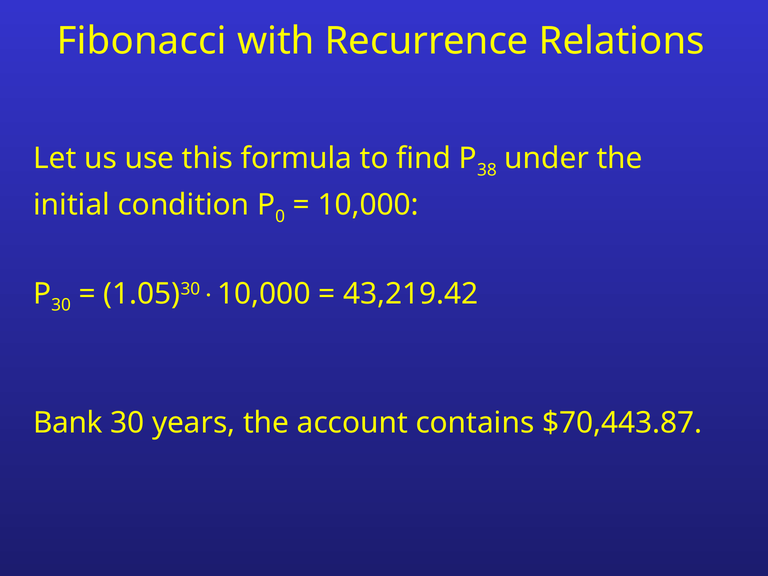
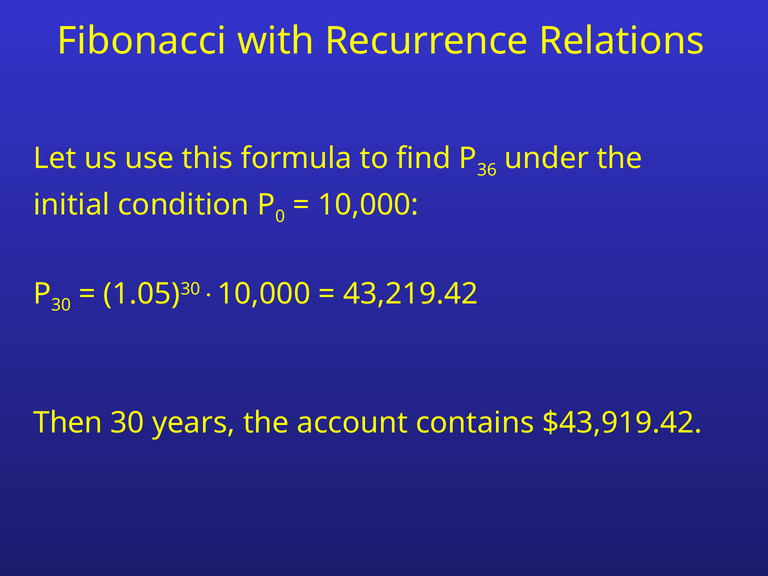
38: 38 -> 36 (487, 170)
Bank: Bank -> Then (68, 423)
$70,443.87: $70,443.87 -> $43,919.42 (622, 423)
